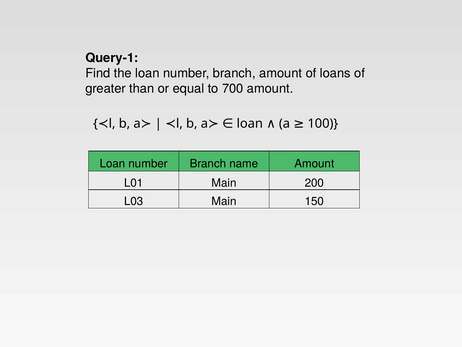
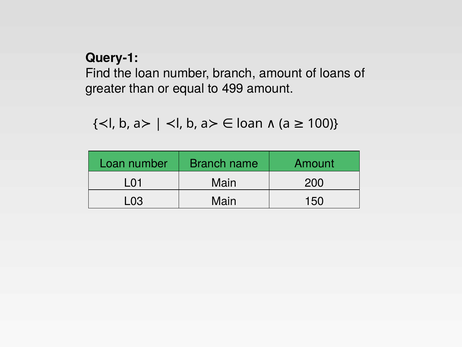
700: 700 -> 499 (233, 89)
